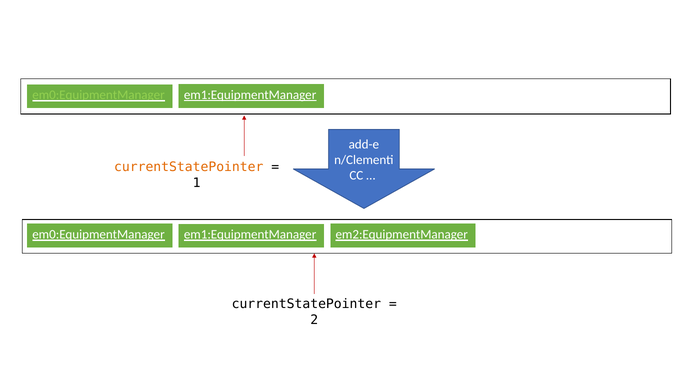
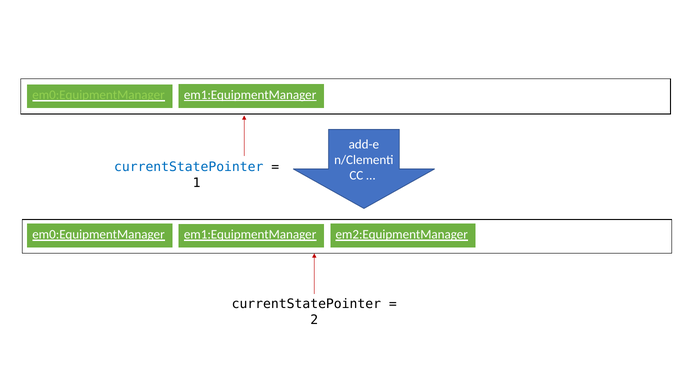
currentStatePointer colour: orange -> blue (189, 167)
